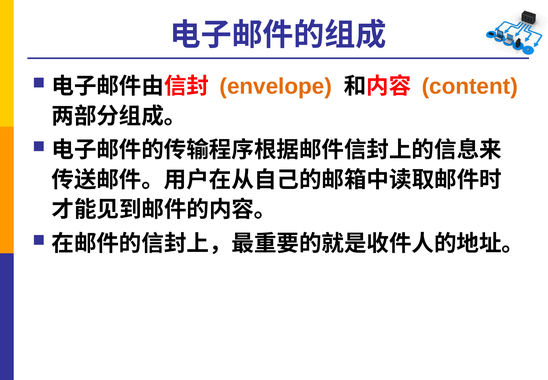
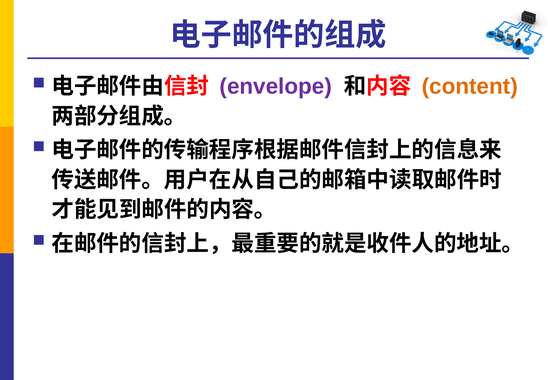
envelope colour: orange -> purple (276, 86)
